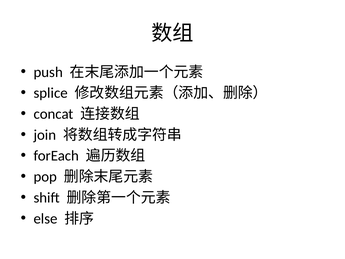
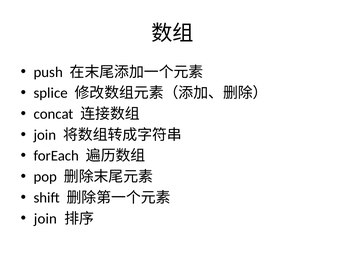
else: else -> join (45, 218)
